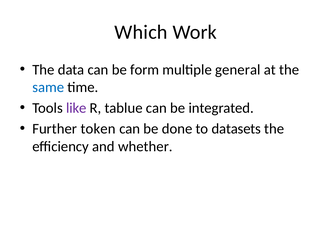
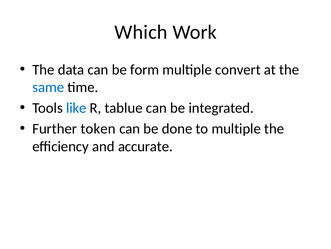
general: general -> convert (238, 69)
like colour: purple -> blue (76, 108)
to datasets: datasets -> multiple (236, 128)
whether: whether -> accurate (145, 146)
